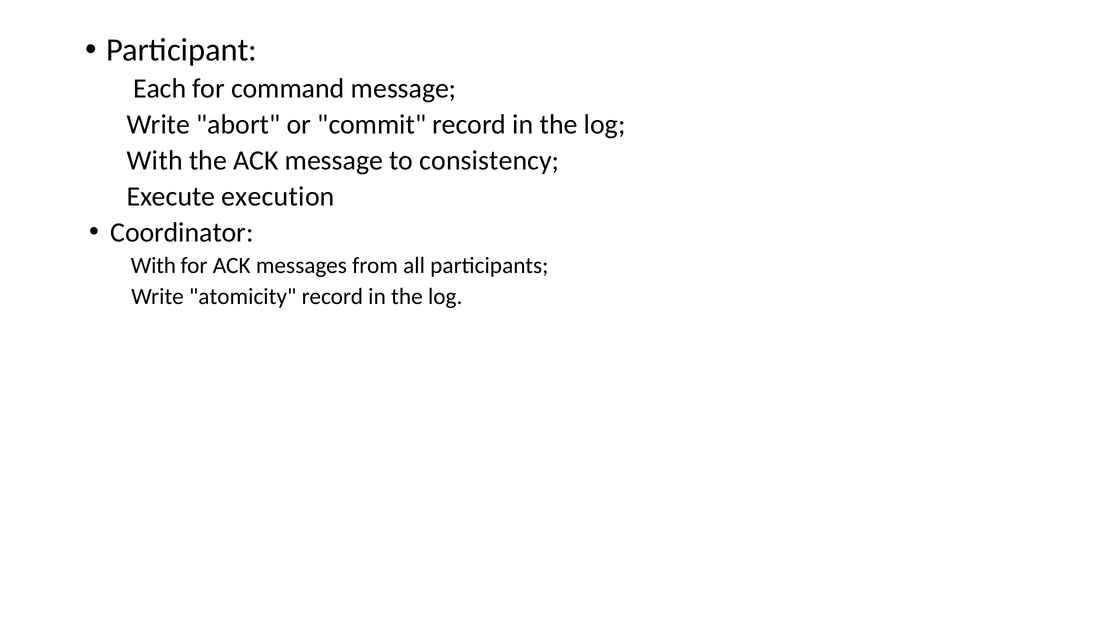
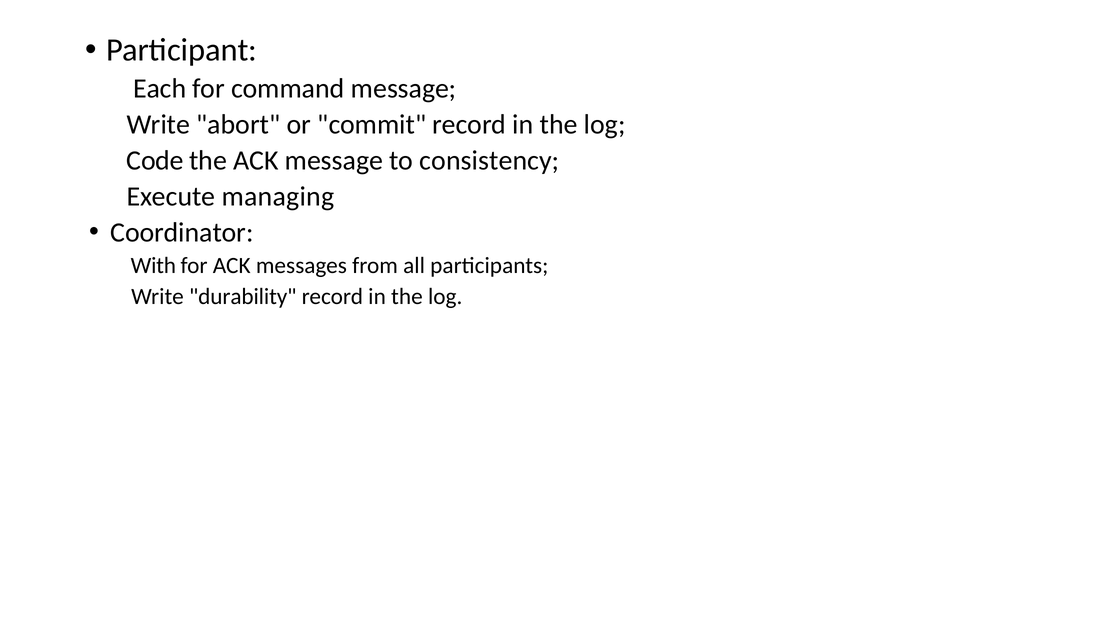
With: With -> Code (155, 160)
execution: execution -> managing (278, 196)
atomicity: atomicity -> durability (243, 297)
